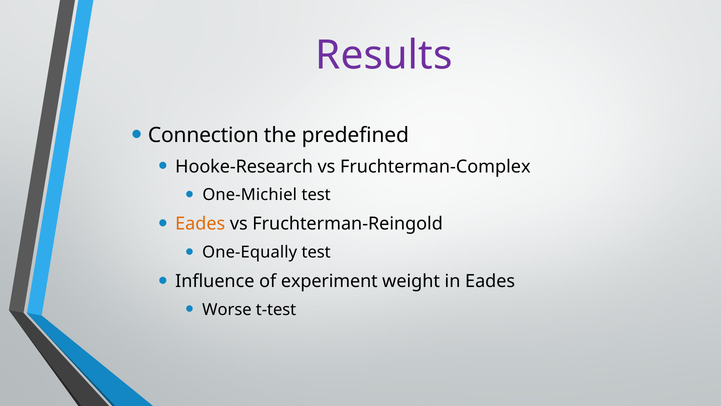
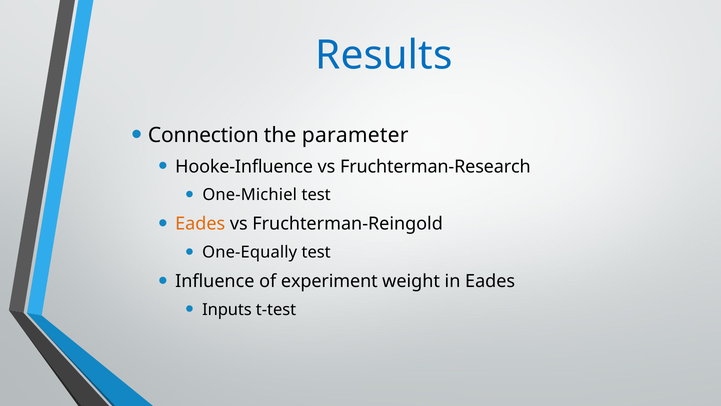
Results colour: purple -> blue (384, 55)
predefined: predefined -> parameter (355, 135)
Hooke-Research: Hooke-Research -> Hooke-Influence (244, 166)
Fruchterman-Complex: Fruchterman-Complex -> Fruchterman-Research (435, 166)
Worse: Worse -> Inputs (227, 309)
